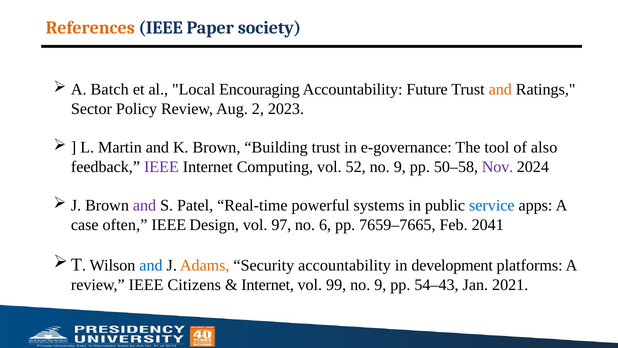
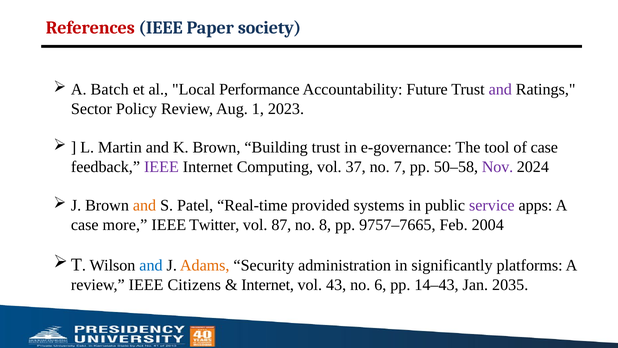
References colour: orange -> red (90, 28)
Encouraging: Encouraging -> Performance (259, 90)
and colour: orange -> purple (500, 90)
2: 2 -> 1 (258, 109)
of also: also -> case (544, 147)
52: 52 -> 37 (356, 167)
9: 9 -> 7 (400, 167)
and colour: purple -> orange (145, 205)
powerful: powerful -> provided (321, 205)
service colour: blue -> purple (492, 205)
often: often -> more (125, 225)
Design: Design -> Twitter (214, 225)
97: 97 -> 87 (281, 225)
6: 6 -> 8 (325, 225)
7659–7665: 7659–7665 -> 9757–7665 (397, 225)
2041: 2041 -> 2004 (488, 225)
Security accountability: accountability -> administration (345, 265)
development: development -> significantly (452, 265)
99: 99 -> 43 (336, 285)
9: 9 -> 6 (380, 285)
54–43: 54–43 -> 14–43 (437, 285)
2021: 2021 -> 2035 (510, 285)
